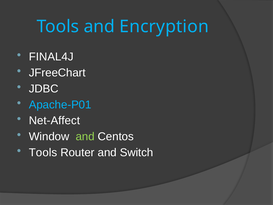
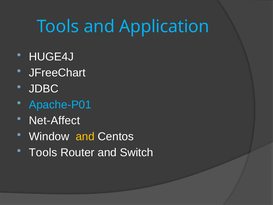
Encryption: Encryption -> Application (164, 26)
FINAL4J: FINAL4J -> HUGE4J (51, 57)
and colour: light green -> yellow (85, 136)
